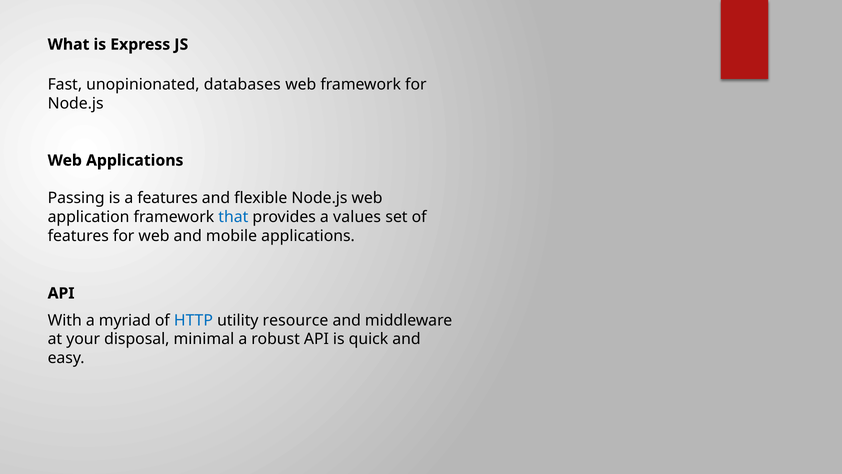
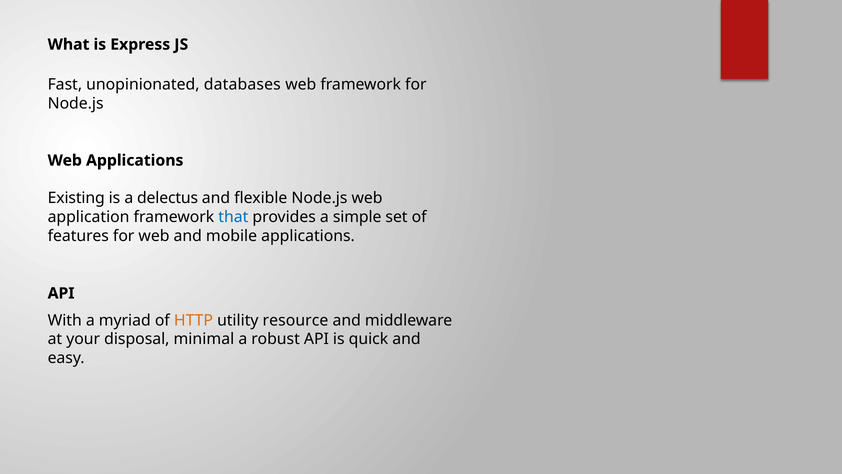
Passing: Passing -> Existing (76, 198)
a features: features -> delectus (168, 198)
values: values -> simple (357, 217)
HTTP colour: blue -> orange (193, 320)
